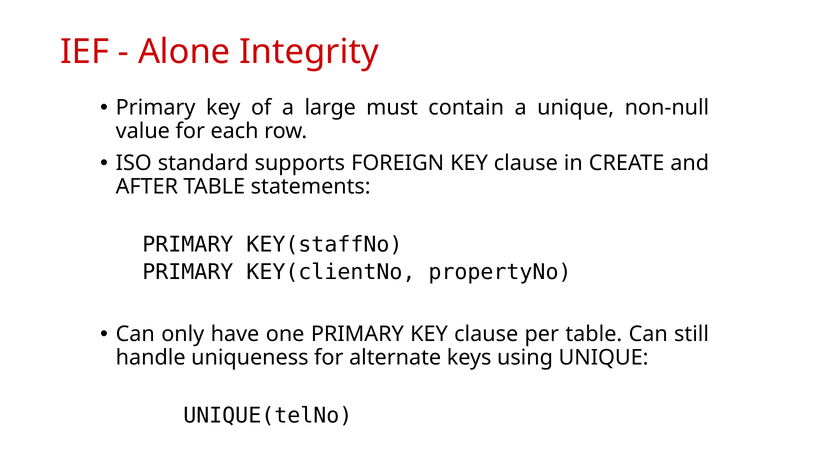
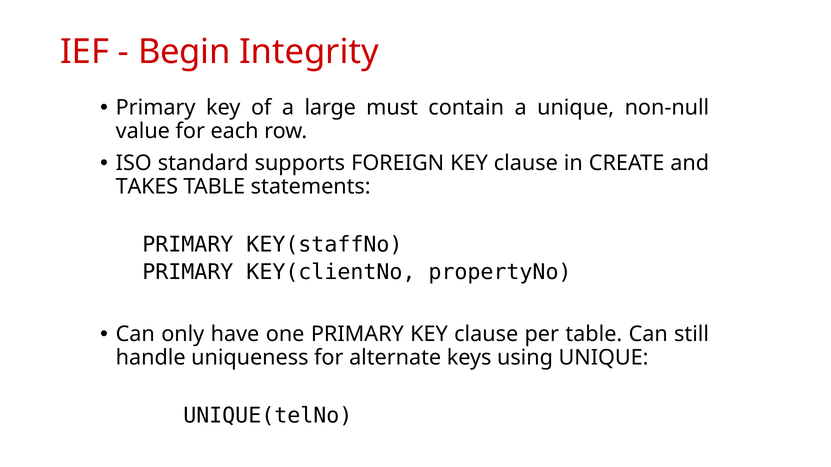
Alone: Alone -> Begin (184, 52)
AFTER: AFTER -> TAKES (147, 187)
